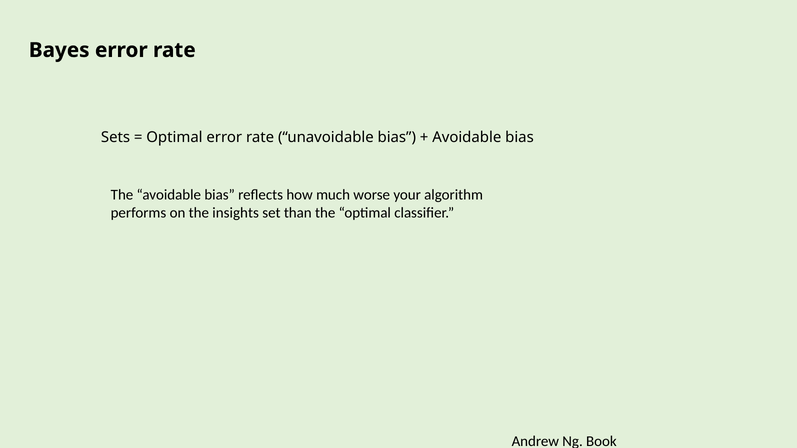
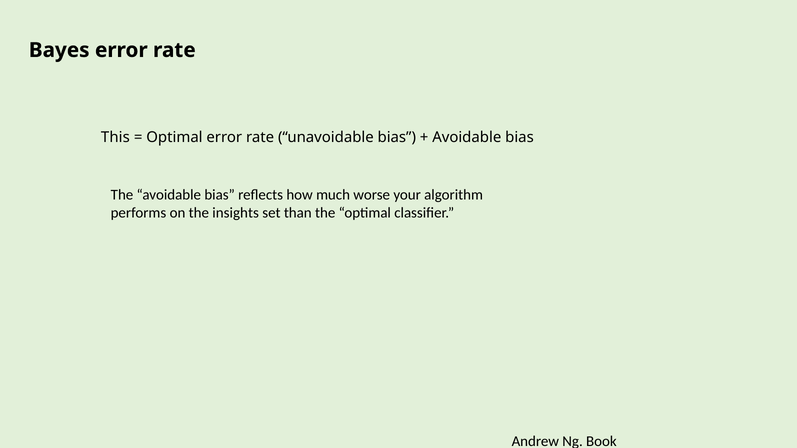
Sets: Sets -> This (115, 138)
